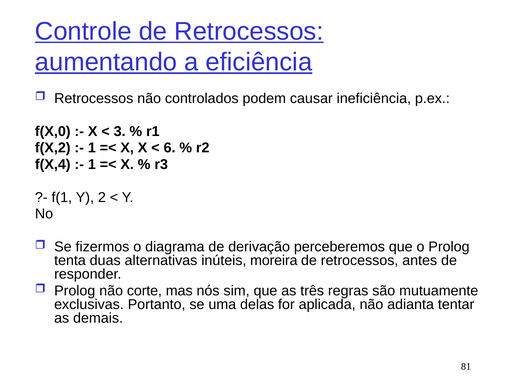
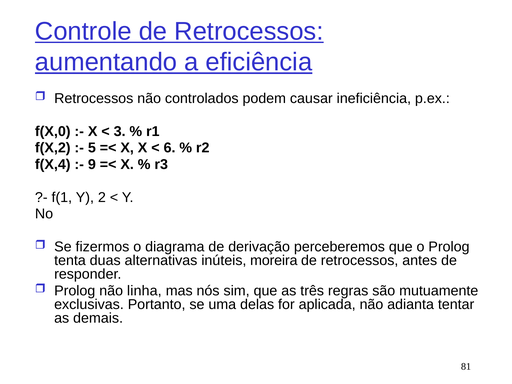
1: 1 -> 5 (92, 148)
1: 1 -> 9 (92, 164)
corte: corte -> linha (144, 291)
